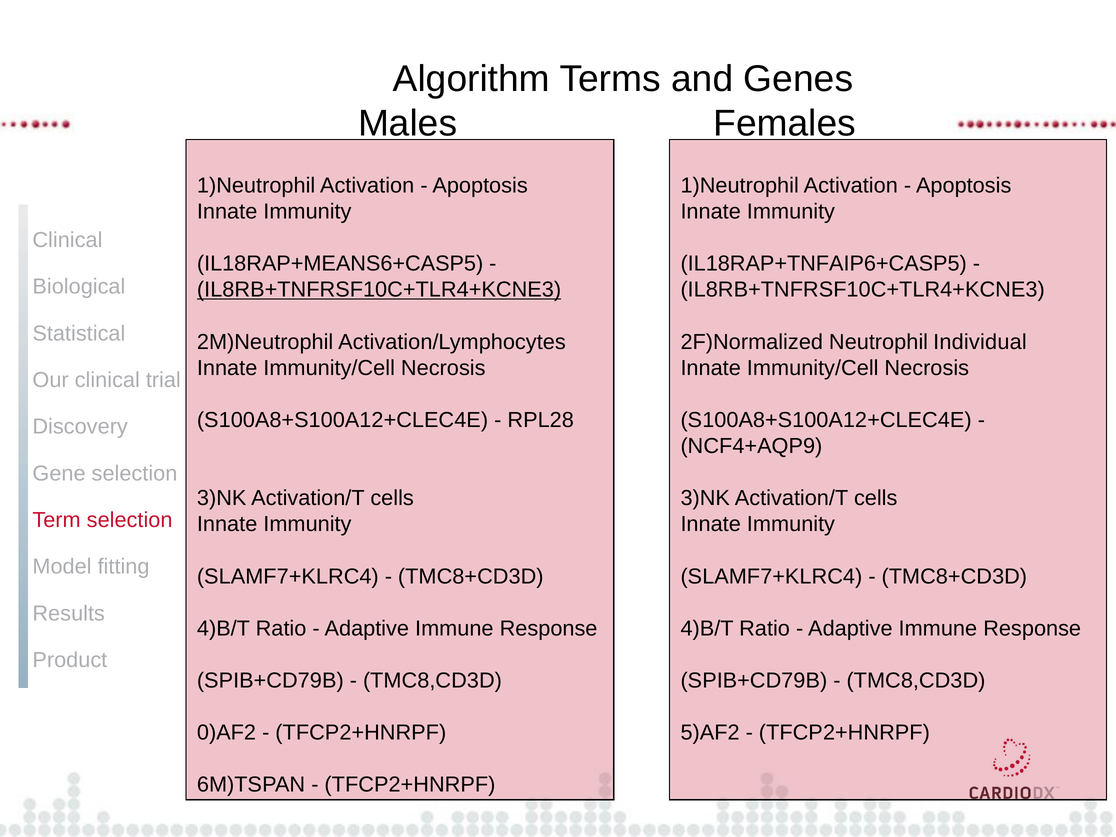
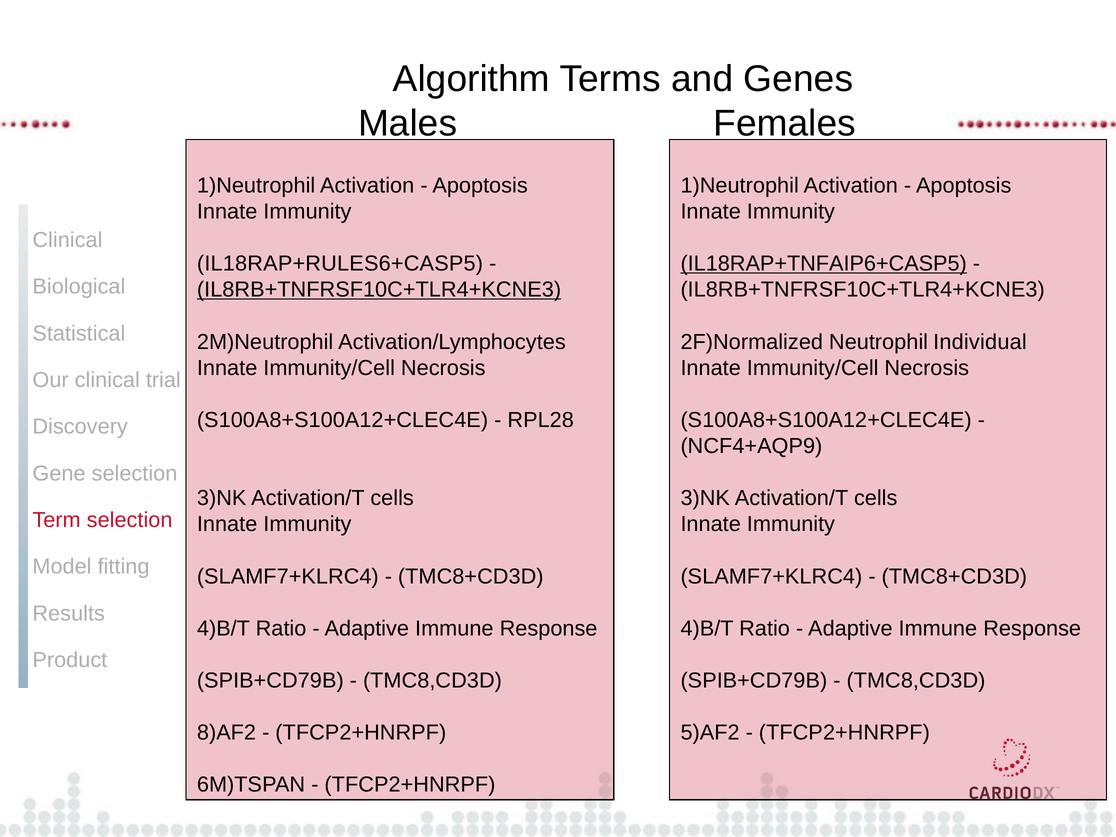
IL18RAP+MEANS6+CASP5: IL18RAP+MEANS6+CASP5 -> IL18RAP+RULES6+CASP5 (340, 264)
IL18RAP+TNFAIP6+CASP5 underline: none -> present (824, 264)
0)AF2: 0)AF2 -> 8)AF2 (226, 733)
